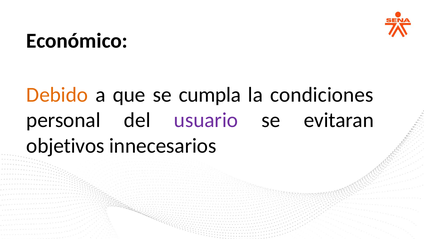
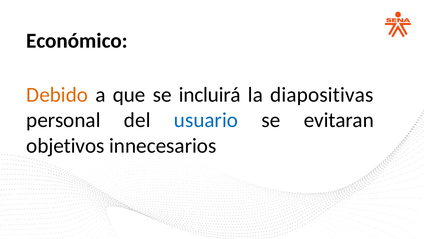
cumpla: cumpla -> incluirá (210, 95)
condiciones: condiciones -> diapositivas (322, 95)
usuario colour: purple -> blue (206, 120)
